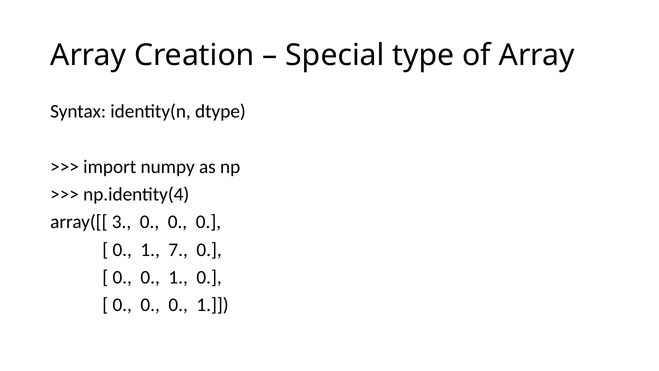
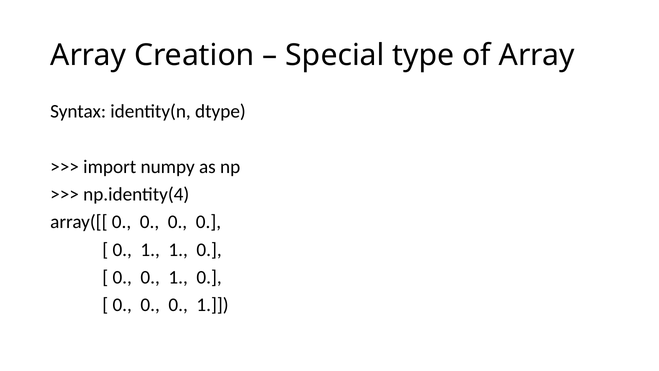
array([[ 3: 3 -> 0 (122, 222)
1 7: 7 -> 1 (178, 250)
